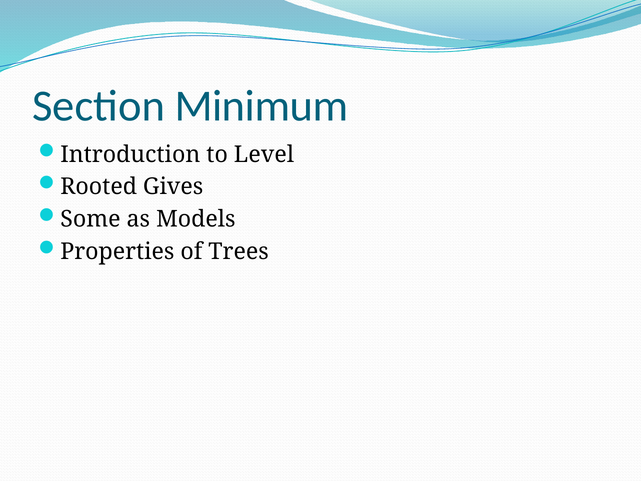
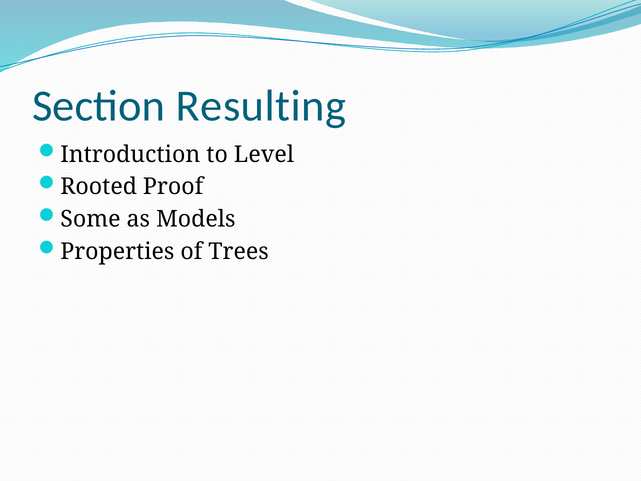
Minimum: Minimum -> Resulting (261, 106)
Gives: Gives -> Proof (173, 187)
